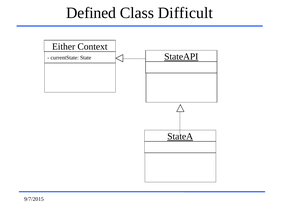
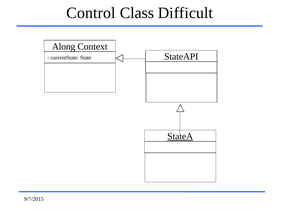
Defined: Defined -> Control (91, 13)
Either: Either -> Along (64, 47)
StateAPI underline: present -> none (181, 57)
